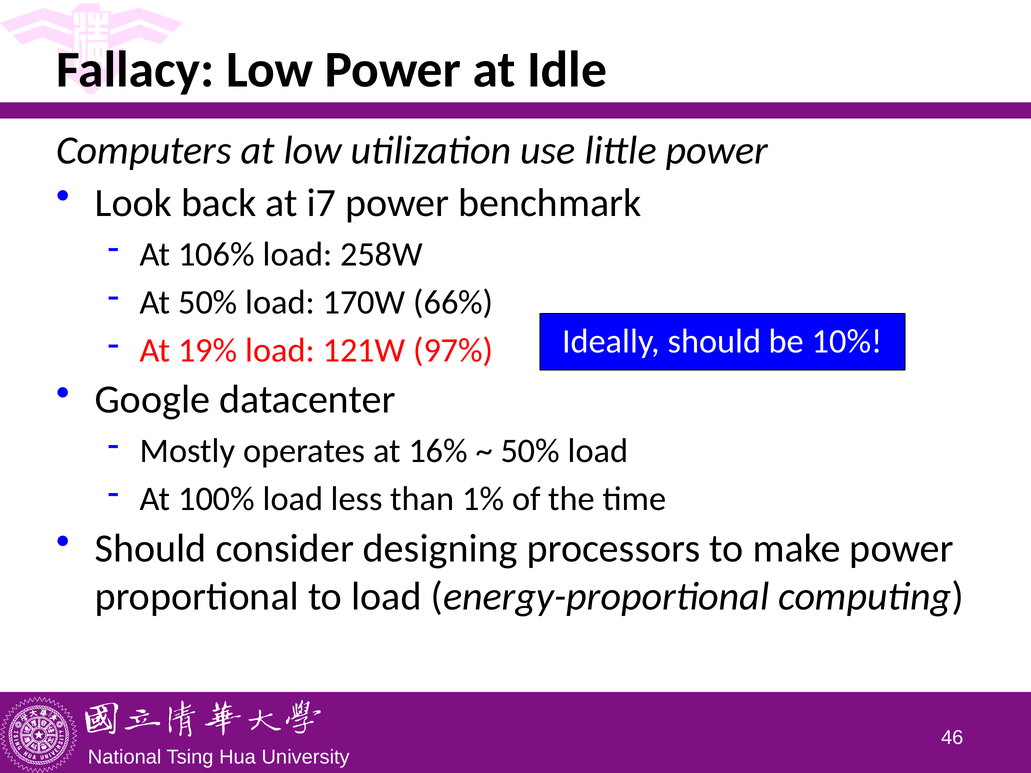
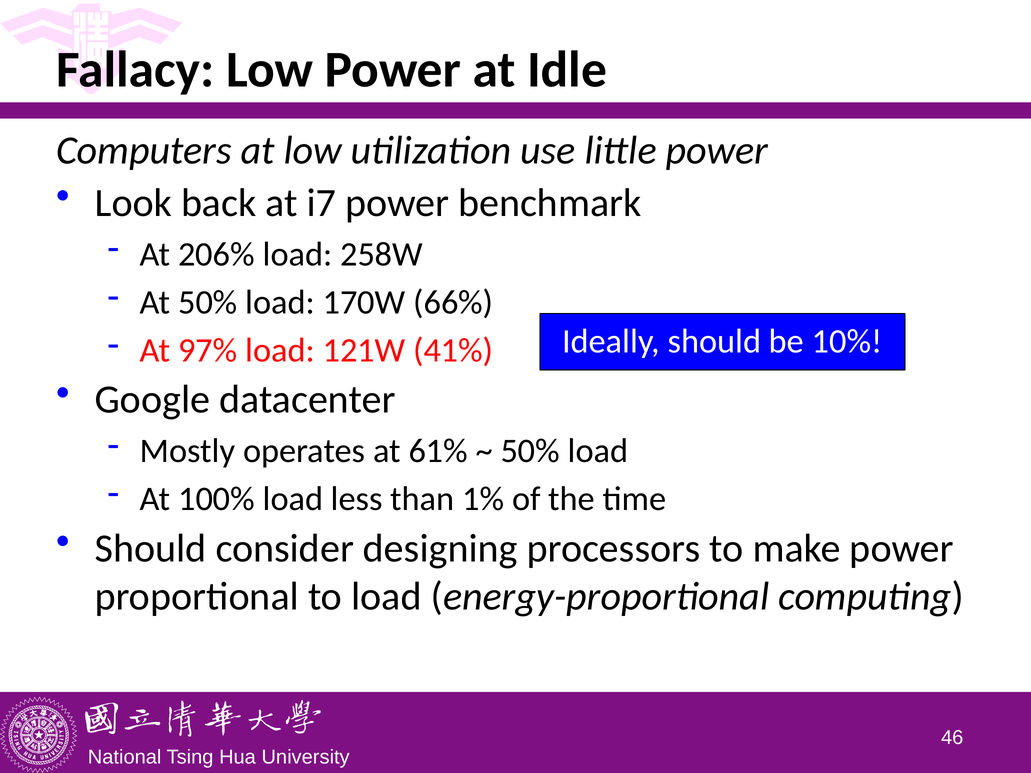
106%: 106% -> 206% (216, 254)
19%: 19% -> 97% (208, 351)
97%: 97% -> 41% (453, 351)
16%: 16% -> 61% (438, 451)
